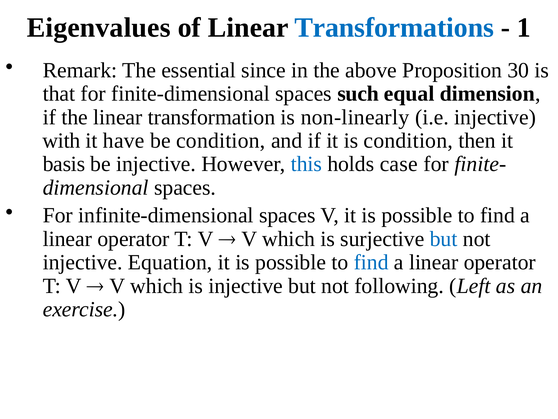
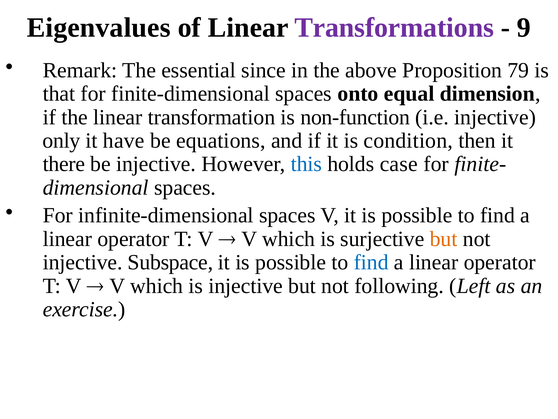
Transformations colour: blue -> purple (394, 28)
1: 1 -> 9 (524, 28)
30: 30 -> 79 (518, 70)
such: such -> onto (358, 94)
non-linearly: non-linearly -> non-function (355, 117)
with: with -> only (61, 141)
be condition: condition -> equations (221, 141)
basis: basis -> there (64, 164)
but colour: blue -> orange (444, 239)
Equation: Equation -> Subspace (170, 262)
